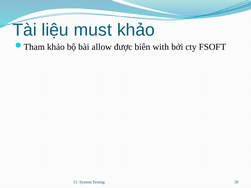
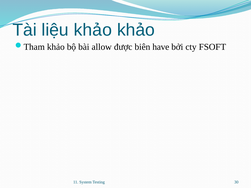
liệu must: must -> khảo (93, 30)
with: with -> have (161, 47)
